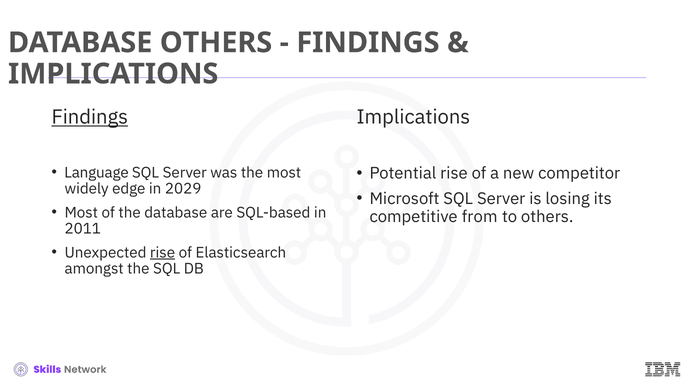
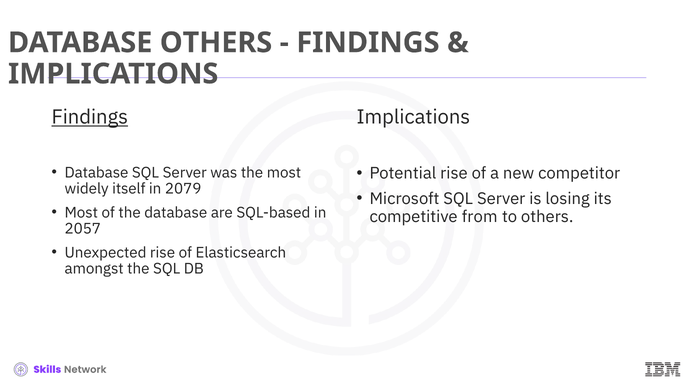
Language: Language -> Database (96, 173)
edge: edge -> itself (129, 189)
2029: 2029 -> 2079 (183, 189)
2011: 2011 -> 2057 (83, 229)
rise underline: present -> none (163, 253)
